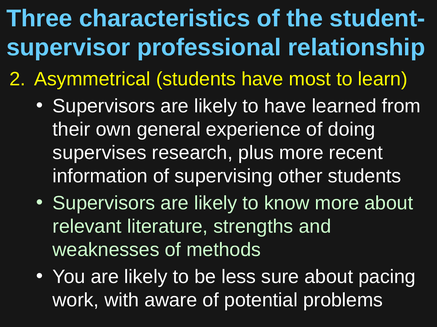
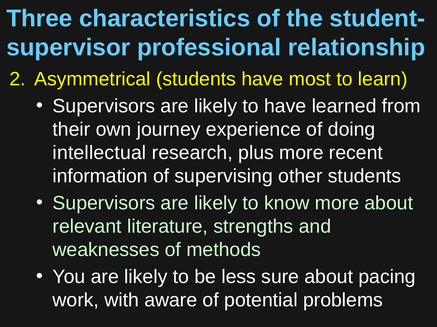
general: general -> journey (169, 130)
supervises: supervises -> intellectual (99, 153)
